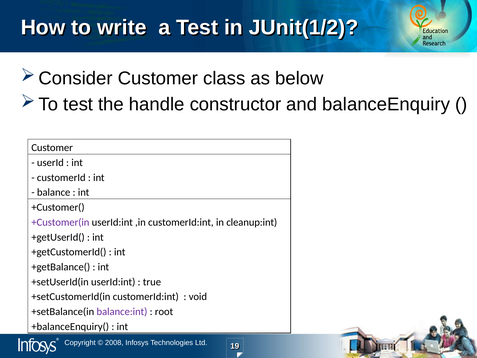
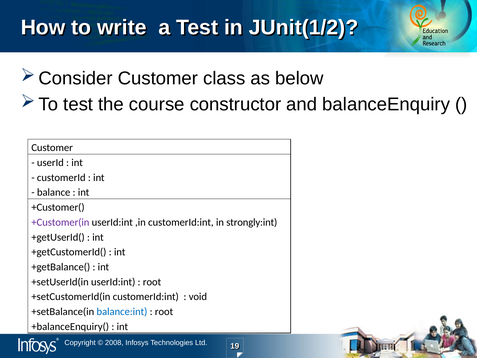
handle: handle -> course (157, 104)
cleanup:int: cleanup:int -> strongly:int (252, 222)
true: true -> root (152, 282)
balance:int colour: purple -> blue (122, 312)
